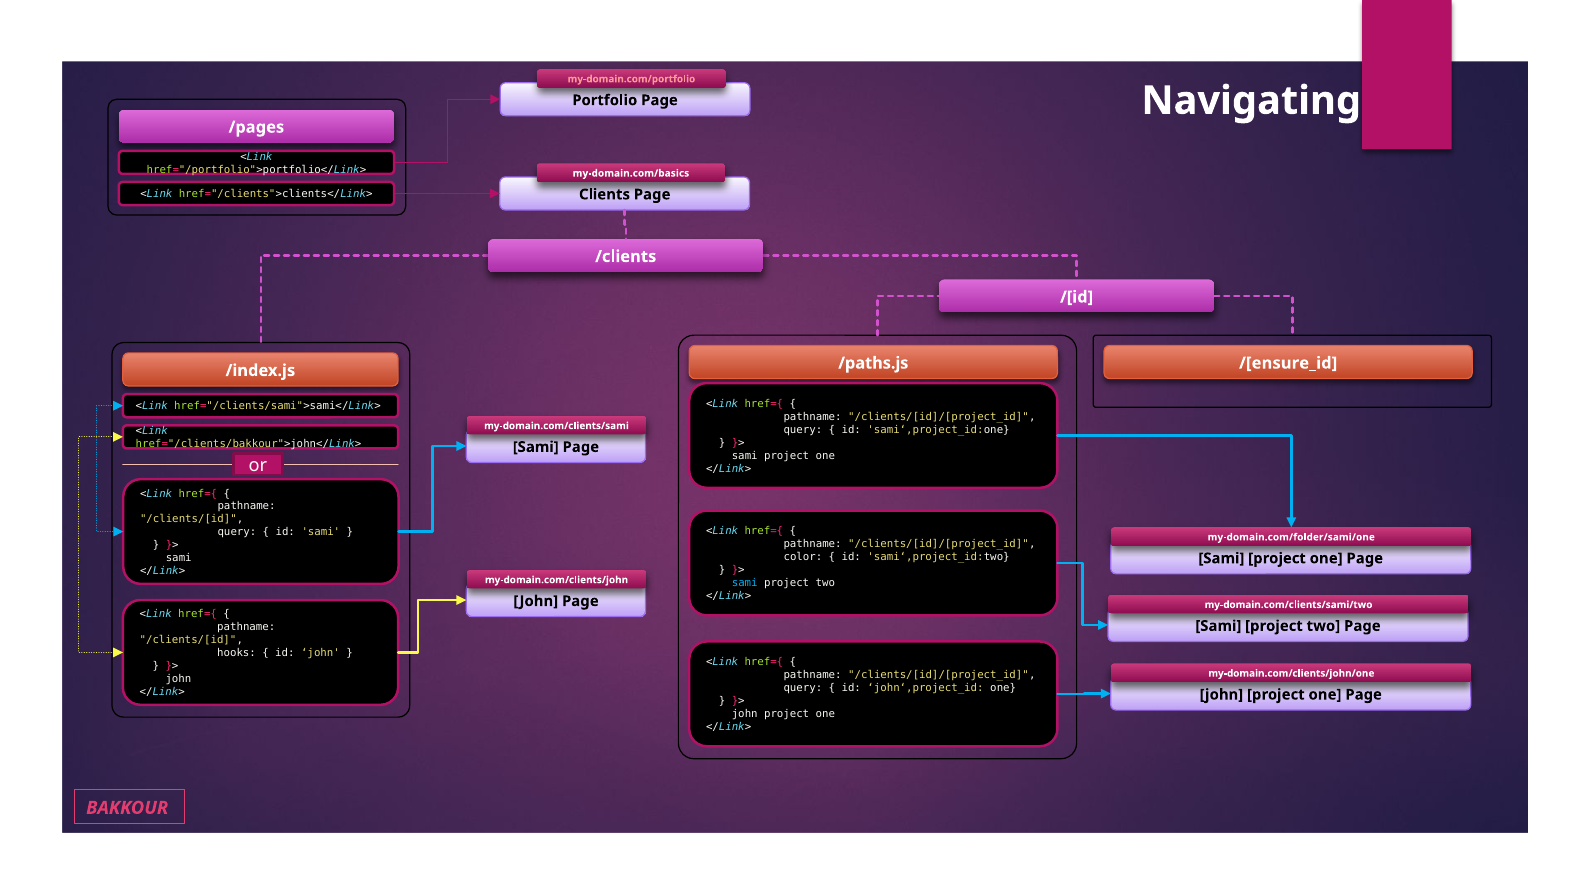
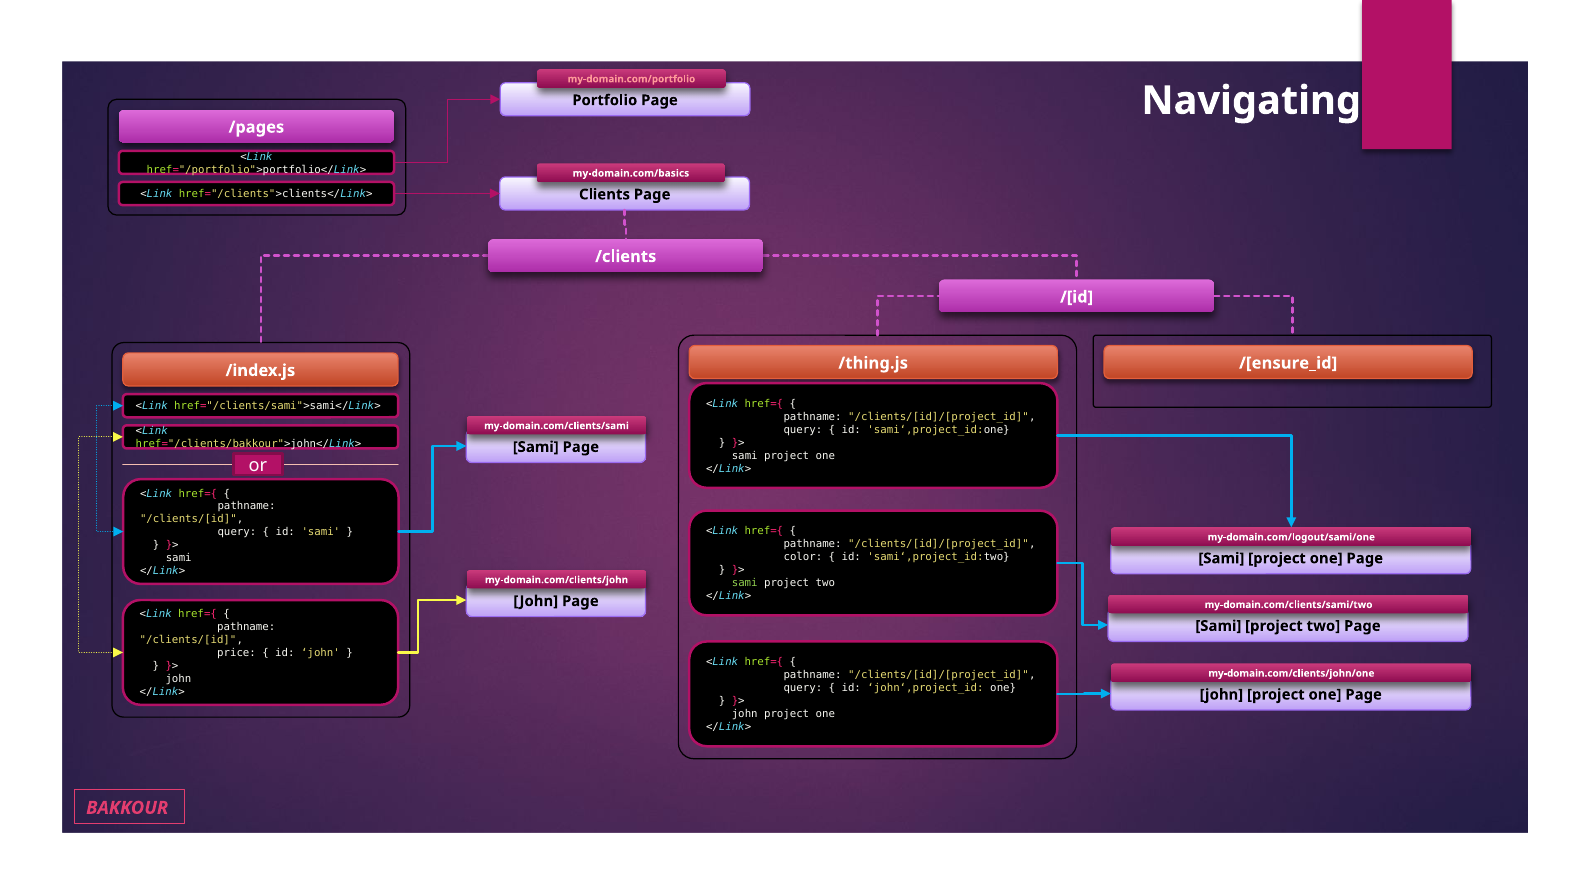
/paths.js: /paths.js -> /thing.js (873, 363)
my-domain.com/folder/sami/one: my-domain.com/folder/sami/one -> my-domain.com/logout/sami/one (1291, 537)
sami colour: light blue -> light green (745, 583)
hooks: hooks -> price (237, 653)
